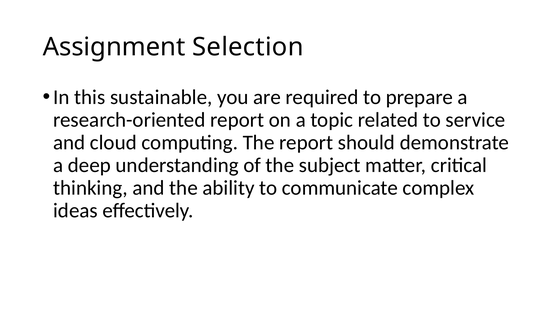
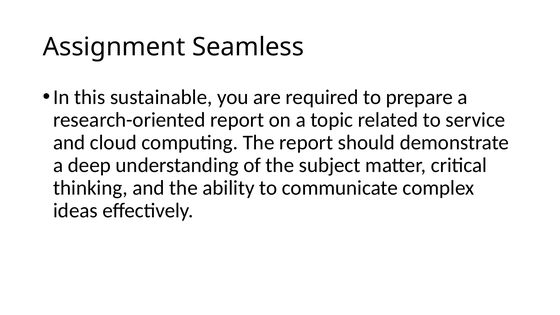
Selection: Selection -> Seamless (248, 47)
